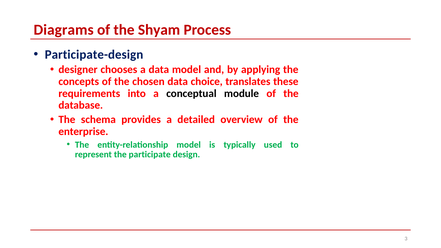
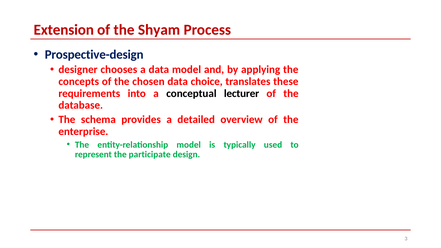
Diagrams: Diagrams -> Extension (64, 30)
Participate-design: Participate-design -> Prospective-design (94, 54)
module: module -> lecturer (242, 93)
